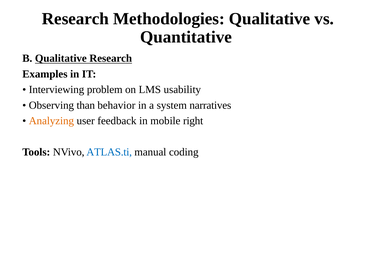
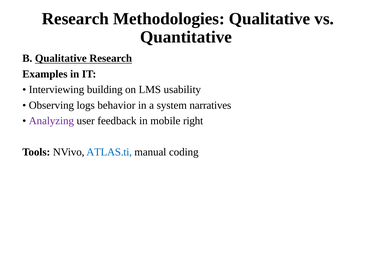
problem: problem -> building (105, 90)
than: than -> logs (86, 105)
Analyzing colour: orange -> purple (51, 121)
